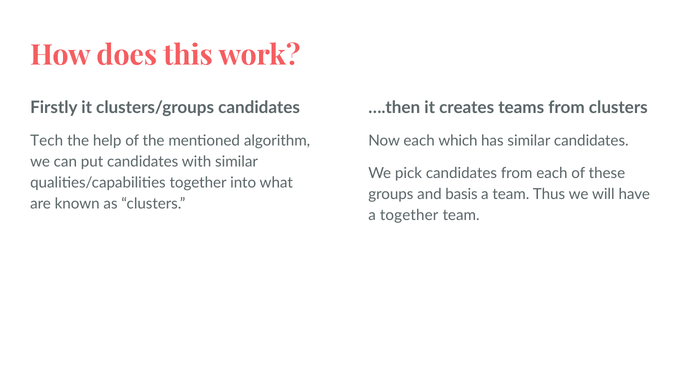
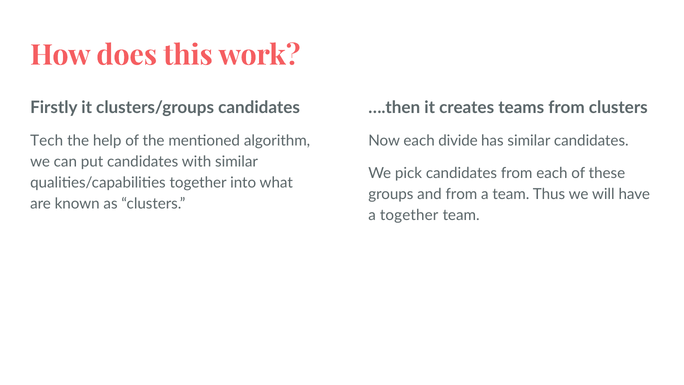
which: which -> divide (458, 141)
and basis: basis -> from (461, 194)
